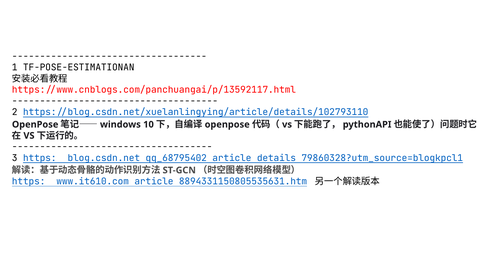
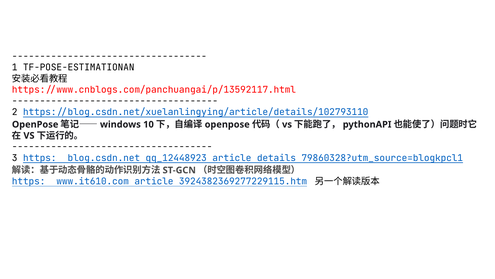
https://blog.csdn.net/qq_68795402/article/details/79860328?utm_source=blogkpcl1: https://blog.csdn.net/qq_68795402/article/details/79860328?utm_source=blogkpcl1 -> https://blog.csdn.net/qq_12448923/article/details/79860328?utm_source=blogkpcl1 (243, 158)
https://www.it610.com/article/8894331150805535631.htm: https://www.it610.com/article/8894331150805535631.htm -> https://www.it610.com/article/3924382369277229115.htm (159, 181)
